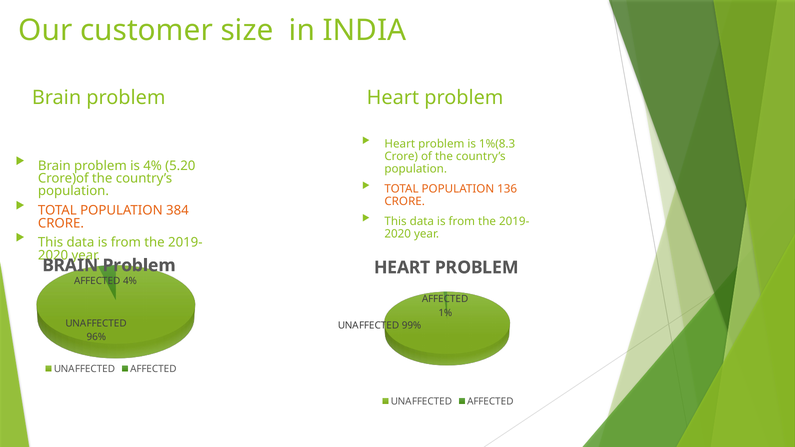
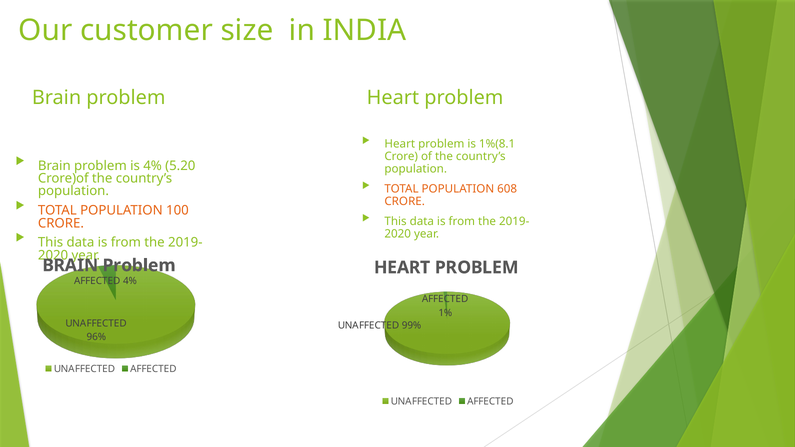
1%(8.3: 1%(8.3 -> 1%(8.1 (497, 144)
136: 136 -> 608 (507, 189)
384: 384 -> 100 (177, 211)
